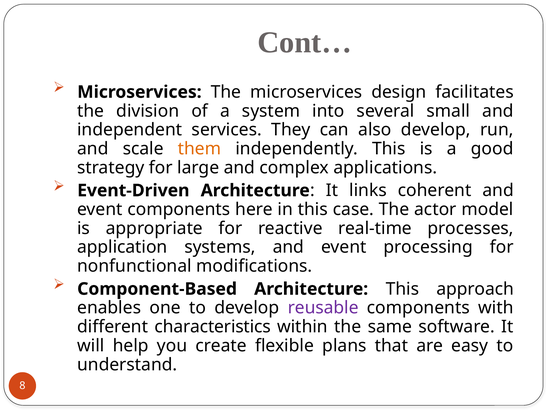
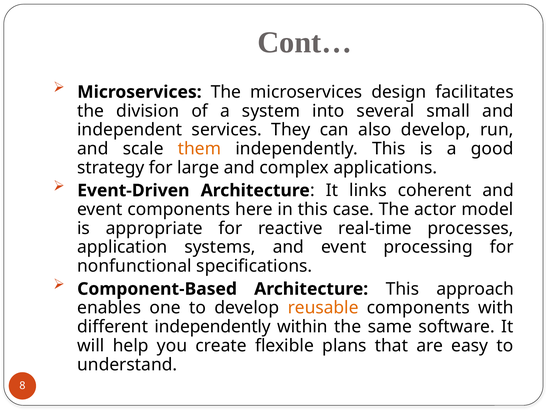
modifications: modifications -> specifications (254, 266)
reusable colour: purple -> orange (323, 307)
different characteristics: characteristics -> independently (213, 326)
